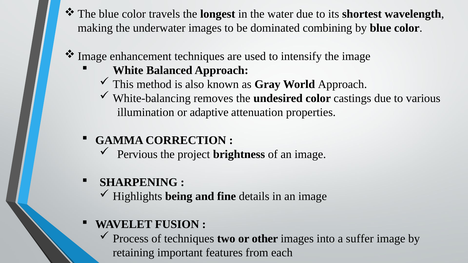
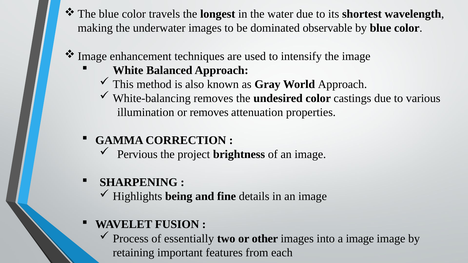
combining: combining -> observable (327, 28)
or adaptive: adaptive -> removes (209, 112)
of techniques: techniques -> essentially (189, 239)
a suffer: suffer -> image (360, 239)
